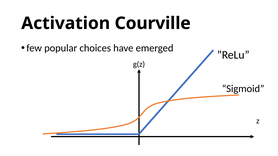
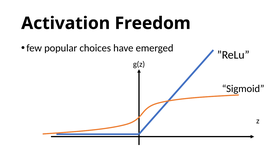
Courville: Courville -> Freedom (153, 23)
